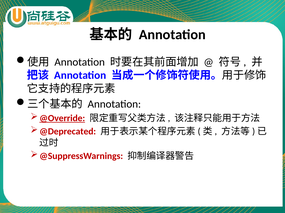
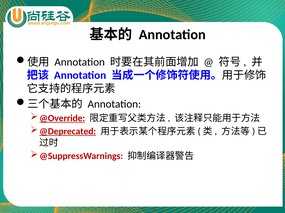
@Deprecated underline: none -> present (68, 132)
